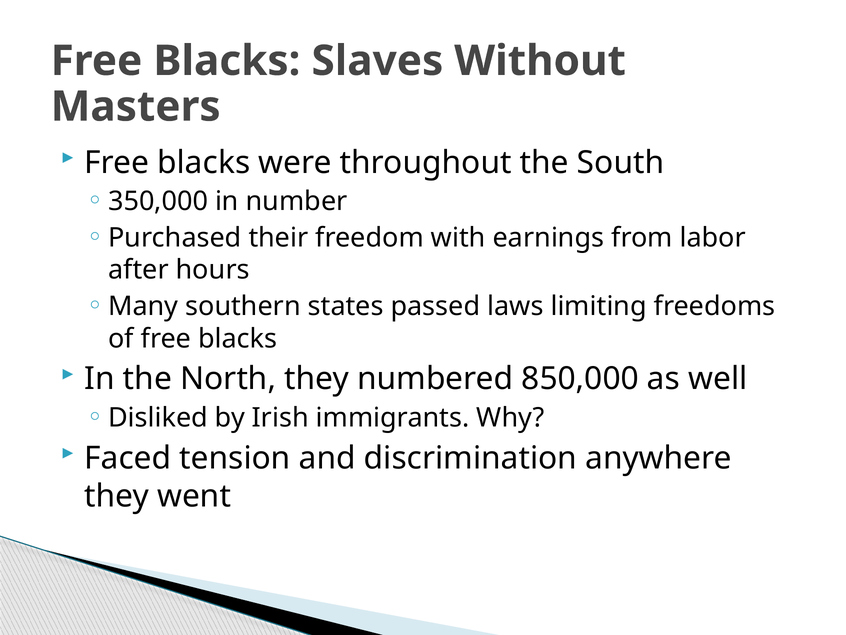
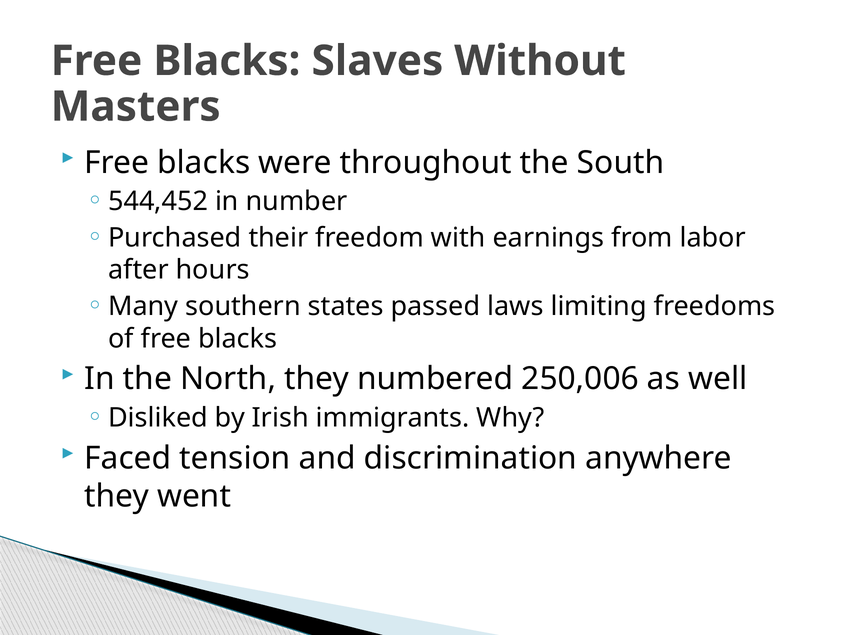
350,000: 350,000 -> 544,452 (158, 201)
850,000: 850,000 -> 250,006 (580, 379)
